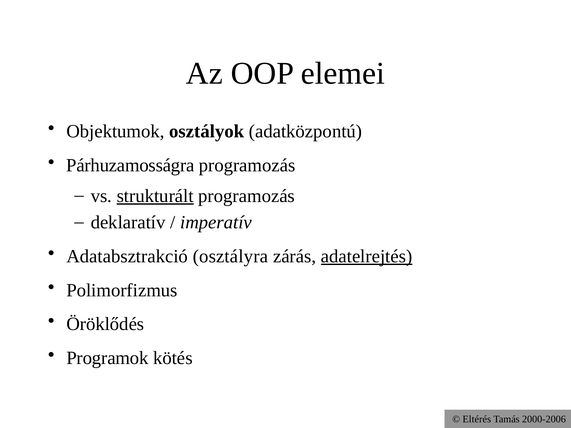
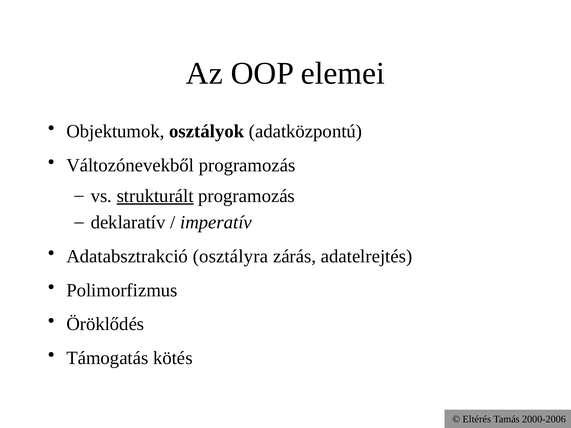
Párhuzamosságra: Párhuzamosságra -> Változónevekből (130, 165)
adatelrejtés underline: present -> none (367, 256)
Programok: Programok -> Támogatás (107, 358)
